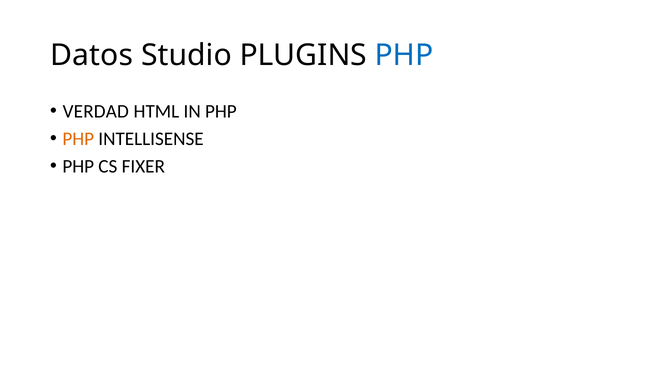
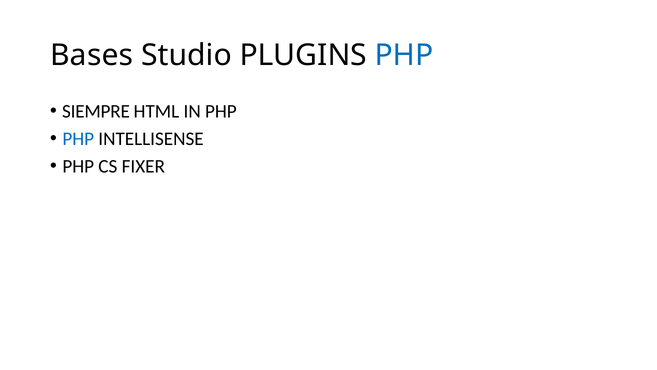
Datos: Datos -> Bases (92, 55)
VERDAD: VERDAD -> SIEMPRE (96, 111)
PHP colour: orange -> blue (78, 139)
